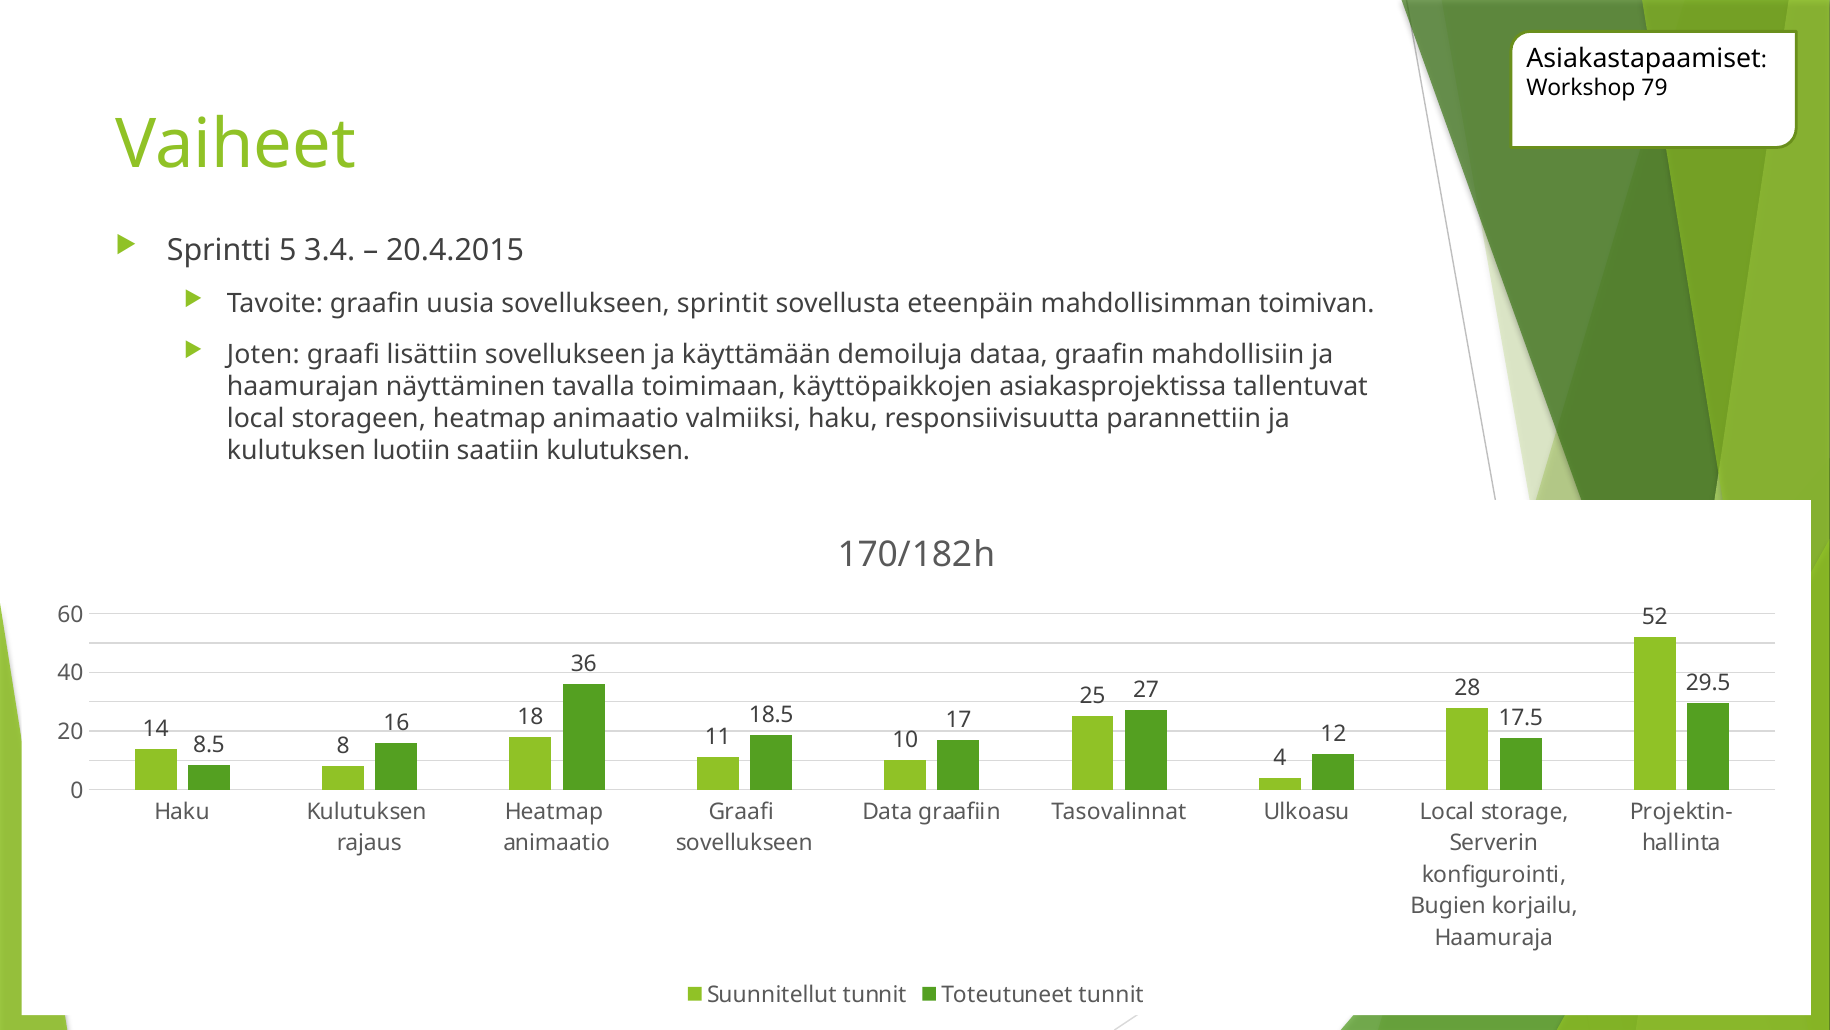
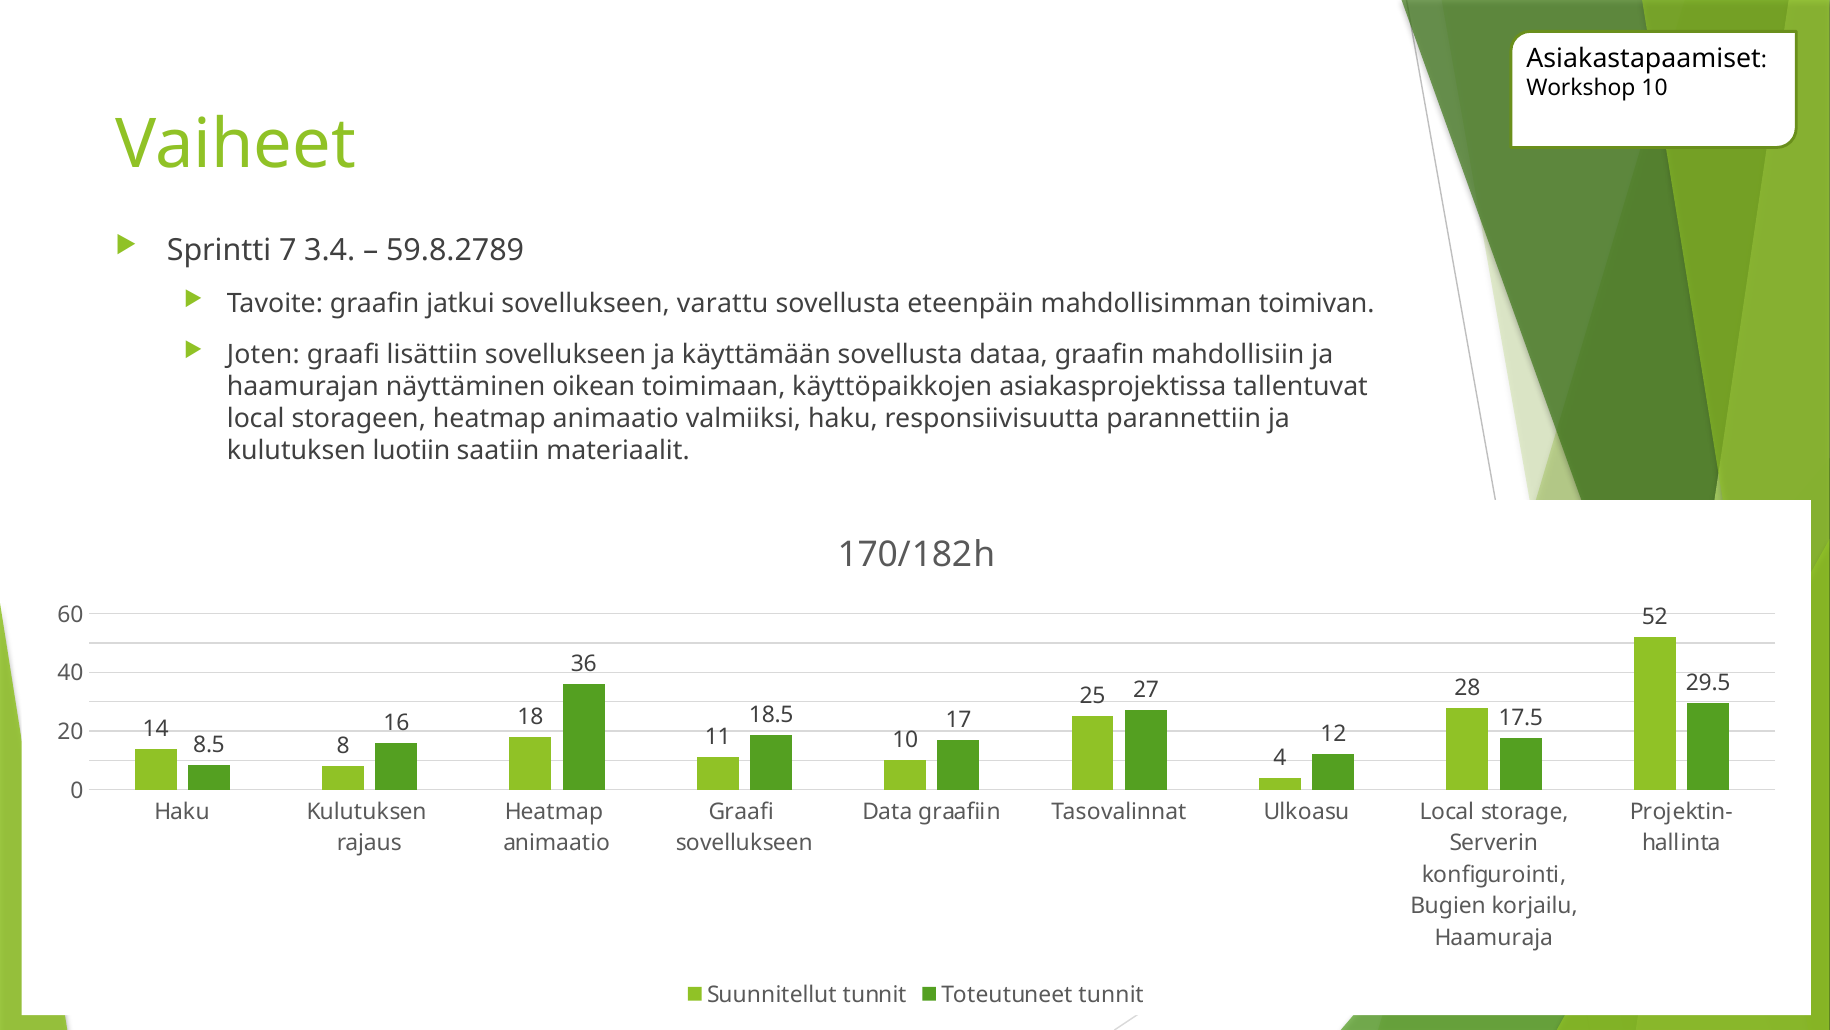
Workshop 79: 79 -> 10 (1654, 88)
5: 5 -> 7 (288, 250)
20.4.2015: 20.4.2015 -> 59.8.2789 (455, 250)
uusia: uusia -> jatkui (461, 303)
sprintit: sprintit -> varattu (723, 303)
käyttämään demoiluja: demoiluja -> sovellusta (900, 354)
tavalla: tavalla -> oikean (594, 386)
saatiin kulutuksen: kulutuksen -> materiaalit (618, 450)
